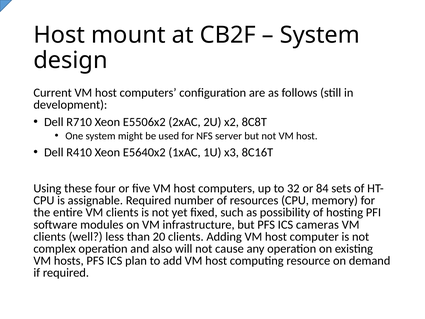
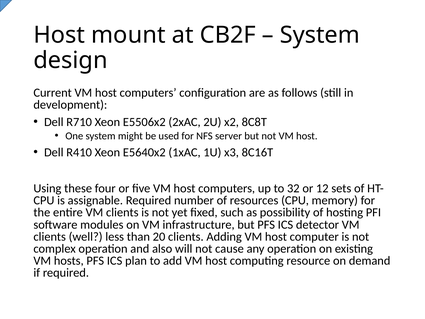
84: 84 -> 12 (322, 188)
cameras: cameras -> detector (318, 224)
